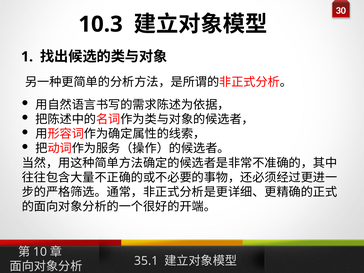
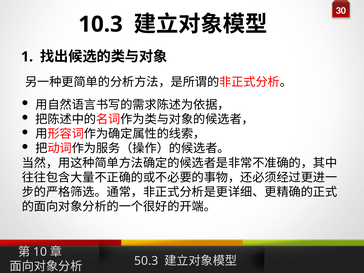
35.1: 35.1 -> 50.3 (146, 261)
